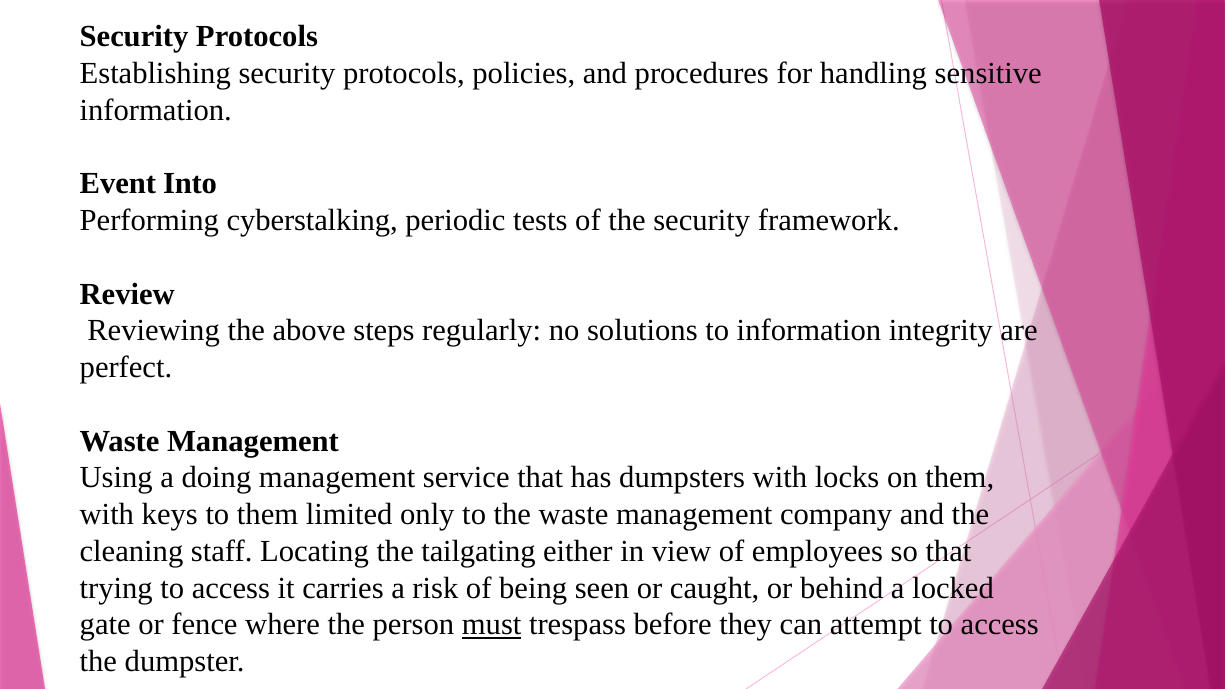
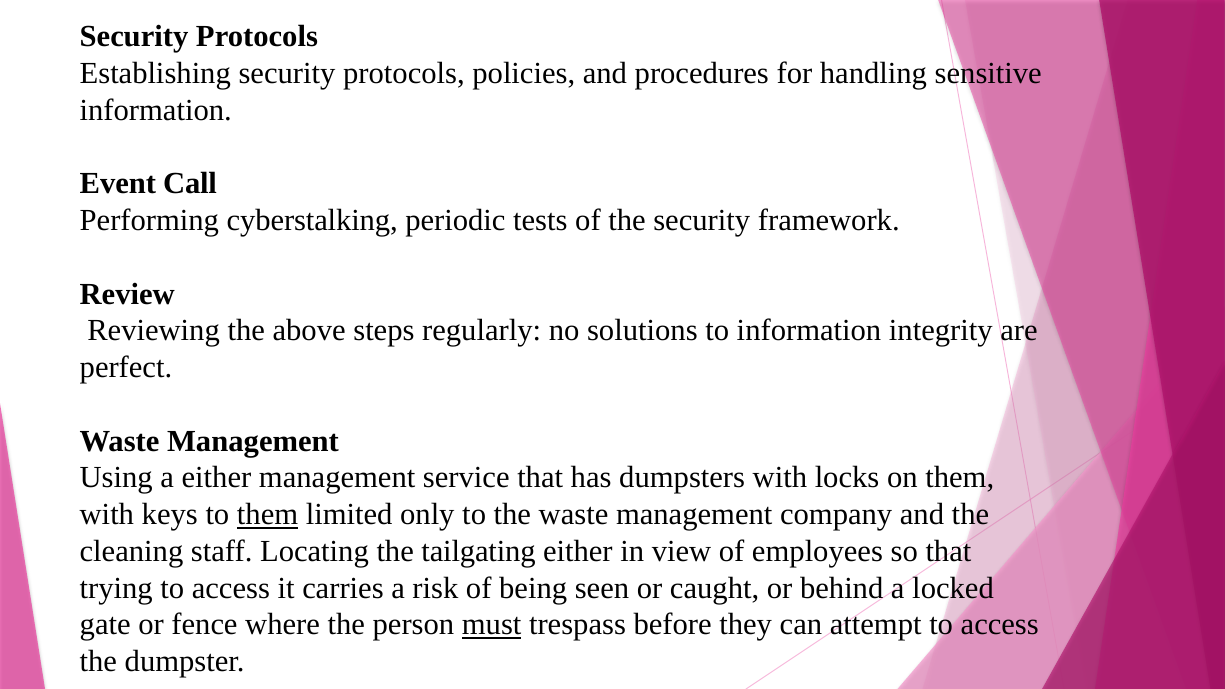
Into: Into -> Call (190, 184)
a doing: doing -> either (216, 478)
them underline: none -> present (268, 515)
